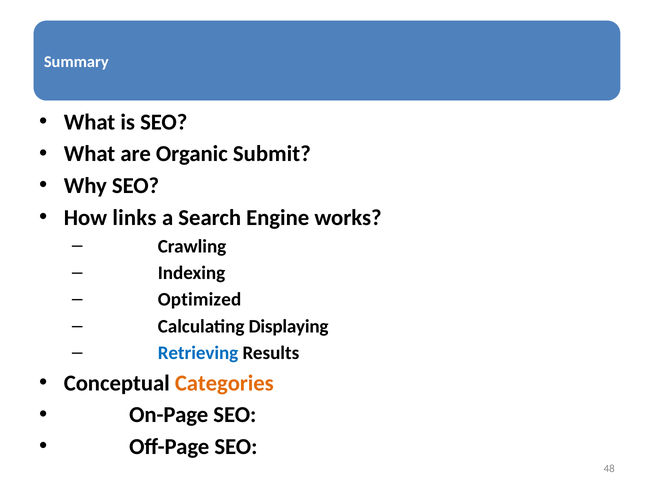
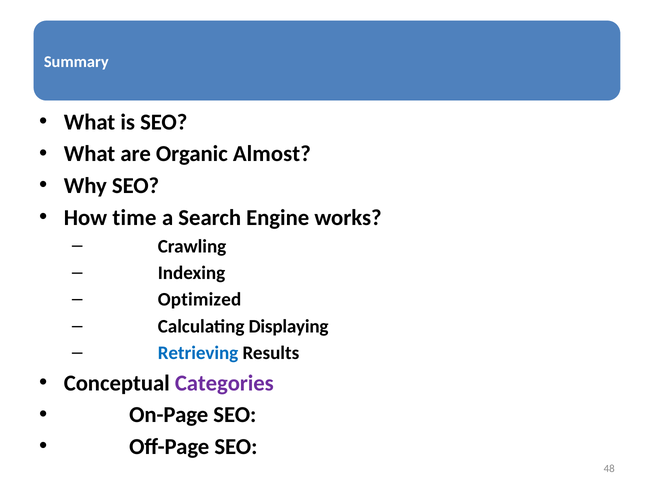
Submit: Submit -> Almost (272, 154)
links: links -> time (134, 217)
Categories colour: orange -> purple (224, 383)
